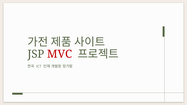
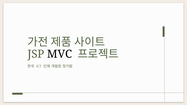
MVC colour: red -> black (60, 54)
